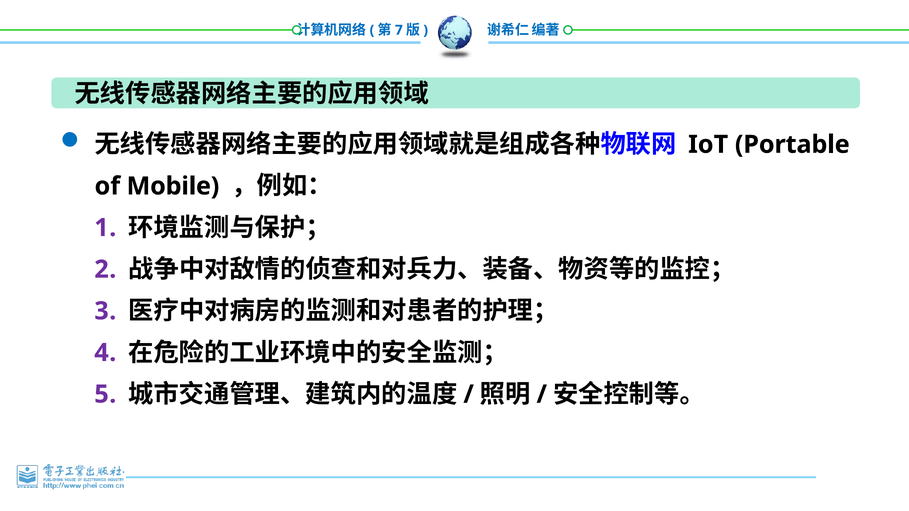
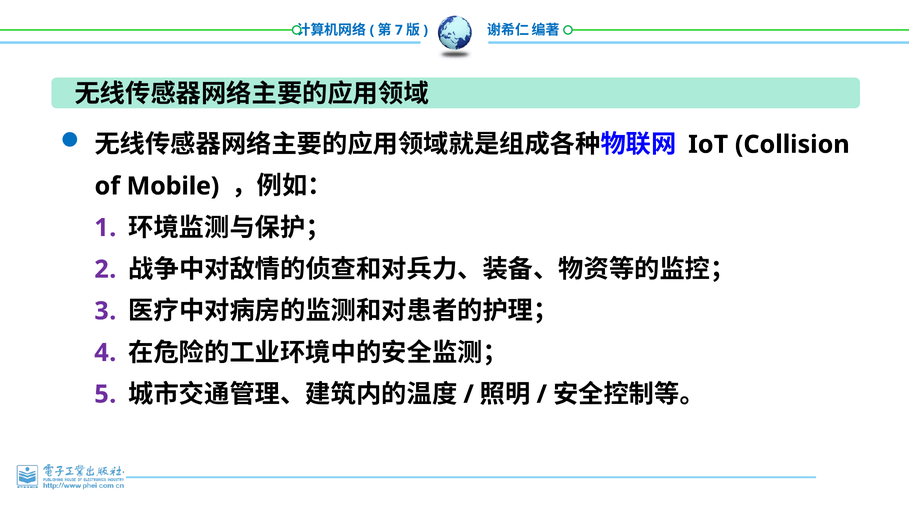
Portable: Portable -> Collision (792, 145)
